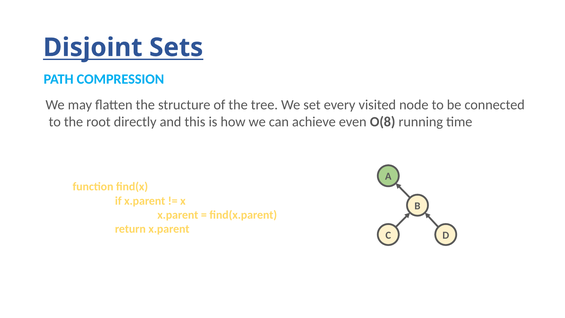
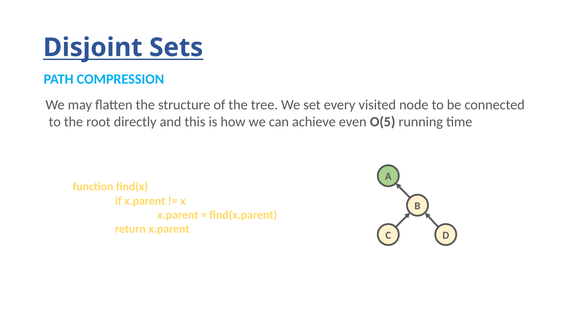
O(8: O(8 -> O(5 (383, 122)
